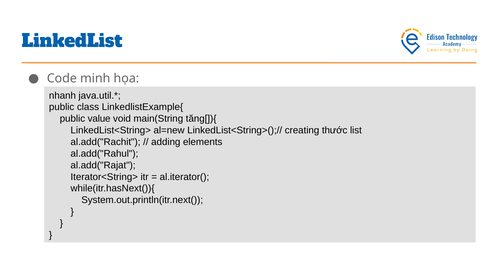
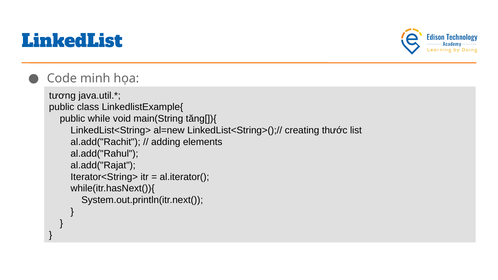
nhanh: nhanh -> tương (62, 96)
value: value -> while (99, 119)
